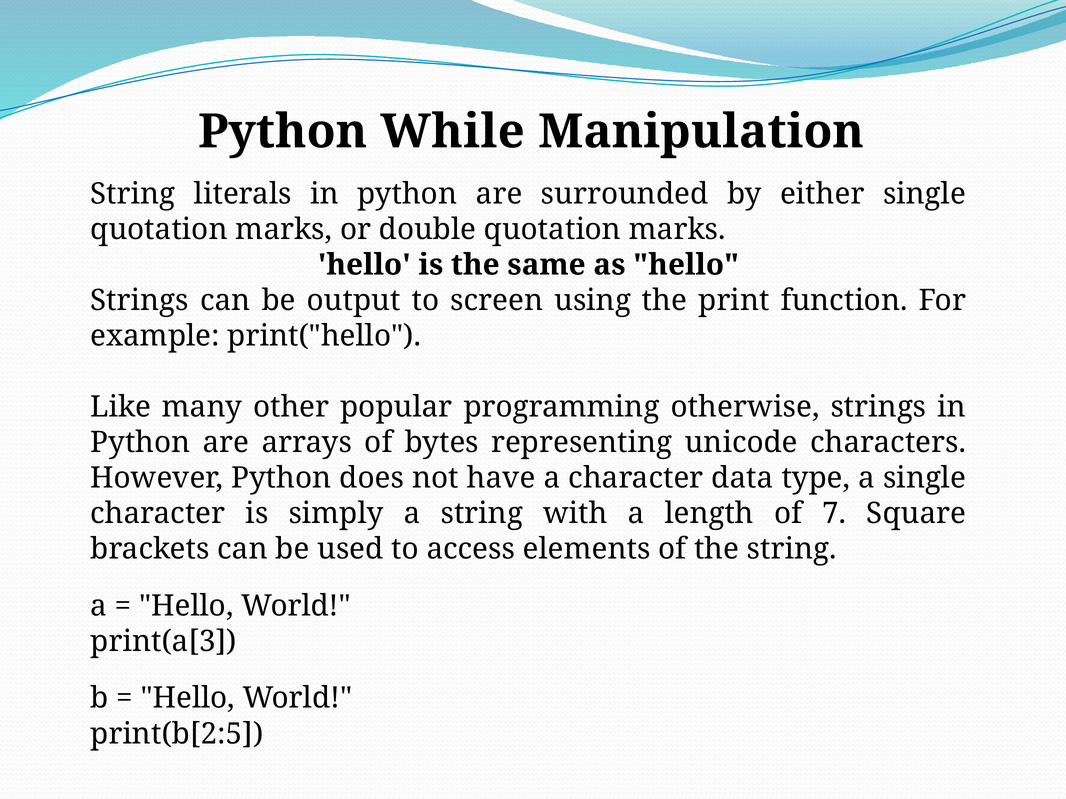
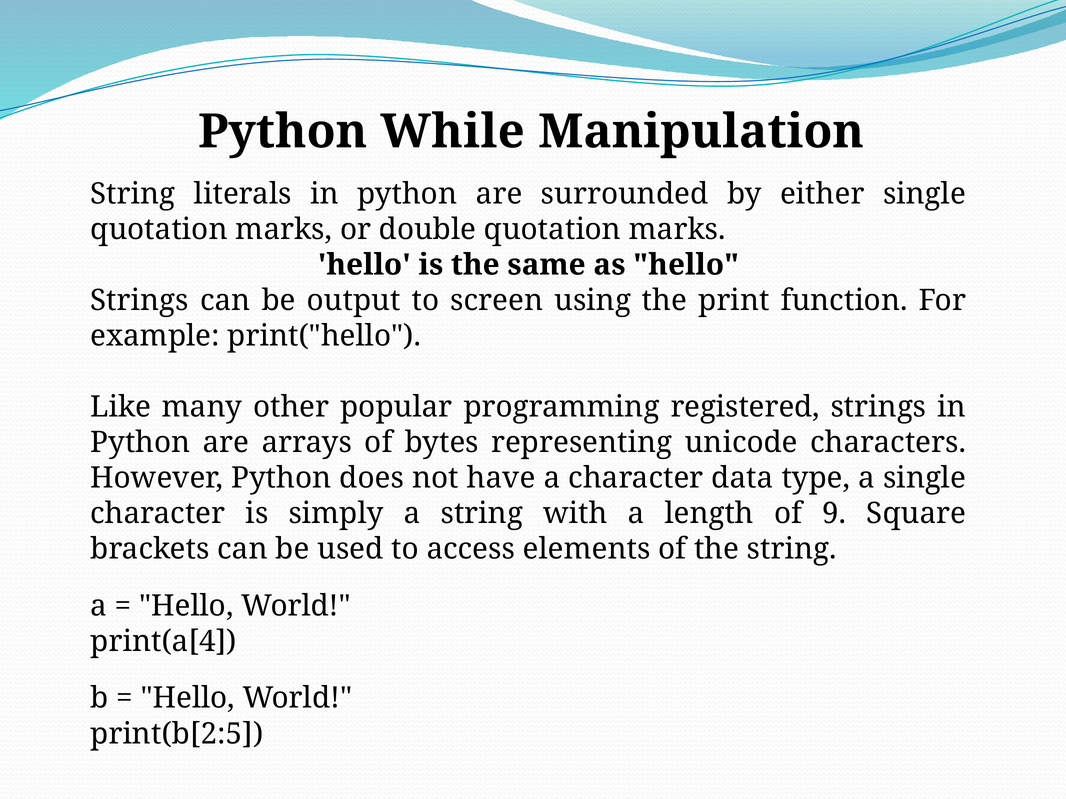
otherwise: otherwise -> registered (745, 407)
7: 7 -> 9 (834, 514)
print(a[3: print(a[3 -> print(a[4 (164, 642)
